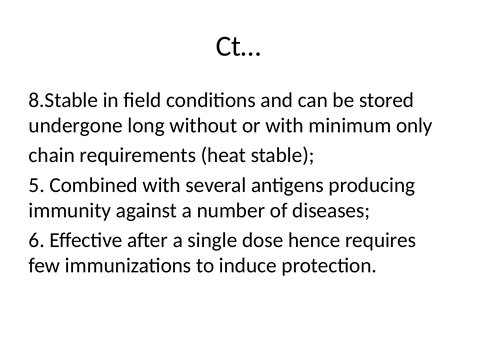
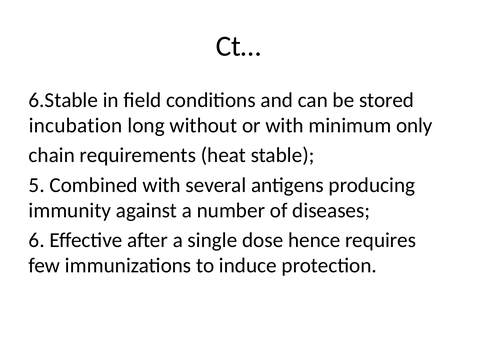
8.Stable: 8.Stable -> 6.Stable (63, 100)
undergone: undergone -> incubation (76, 126)
